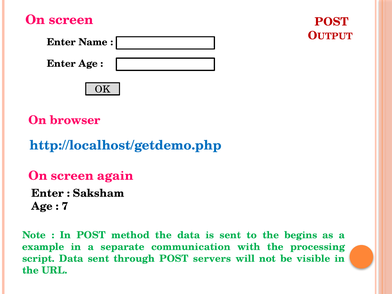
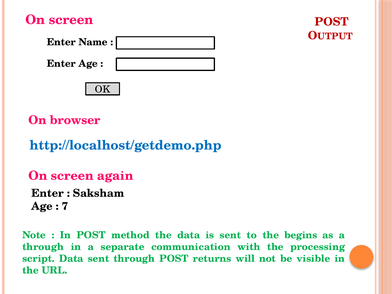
example: example -> through (43, 247)
servers: servers -> returns (212, 259)
